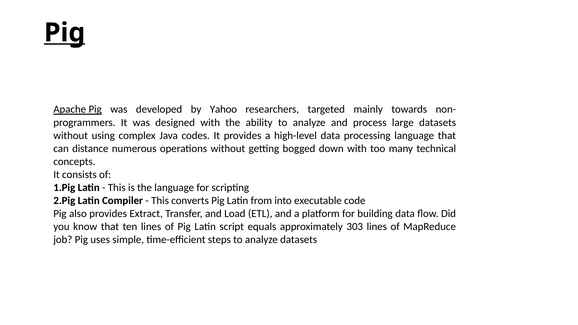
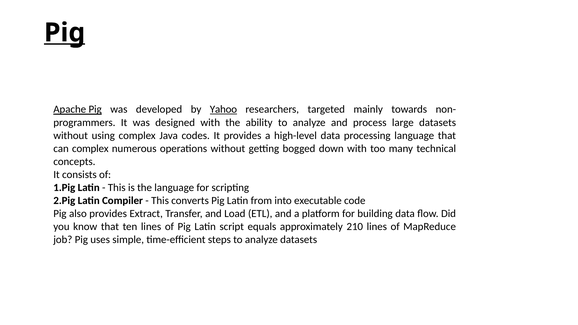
Yahoo underline: none -> present (223, 109)
can distance: distance -> complex (90, 149)
303: 303 -> 210 (355, 227)
